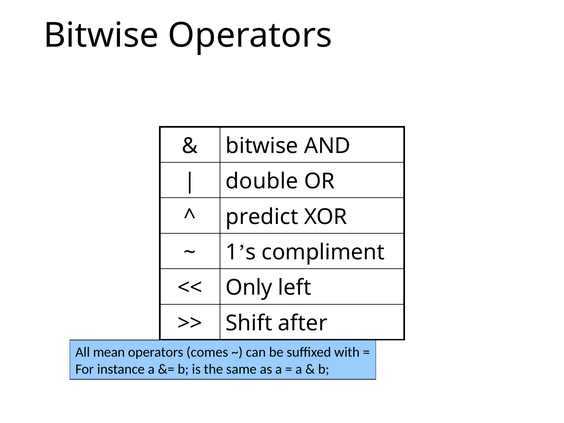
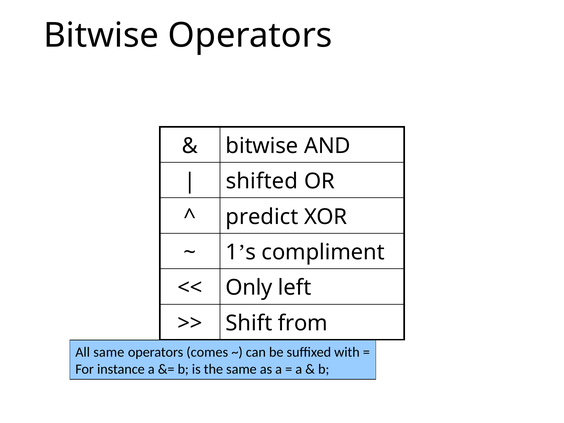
double: double -> shifted (262, 181)
after: after -> from (303, 323)
All mean: mean -> same (109, 352)
